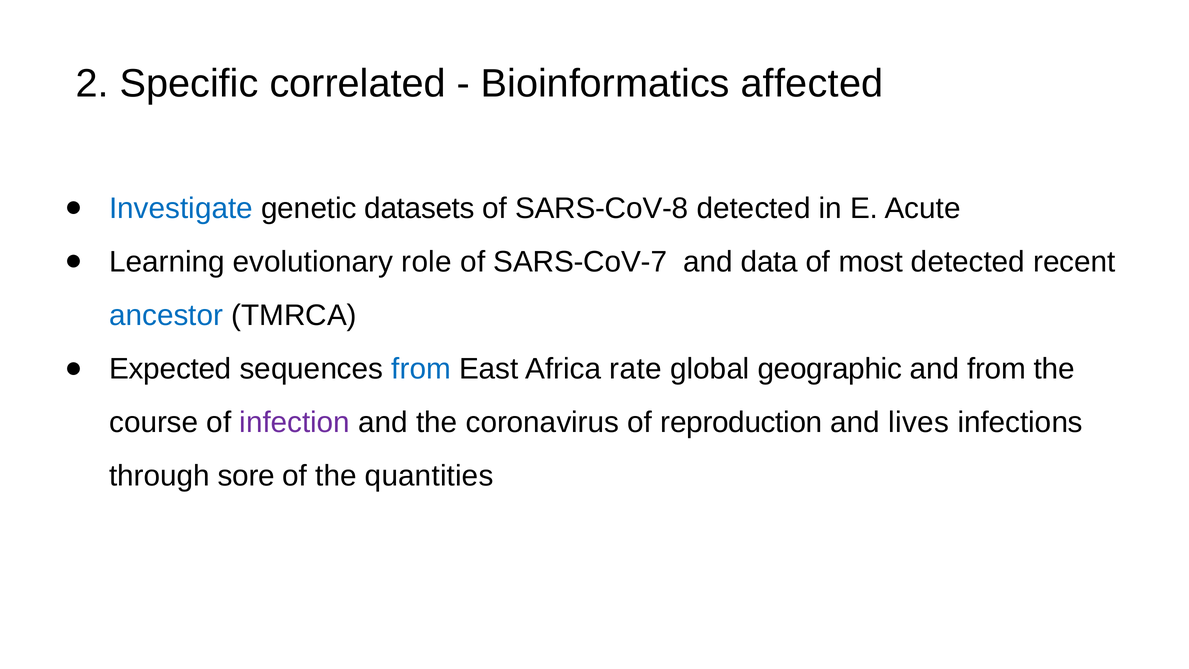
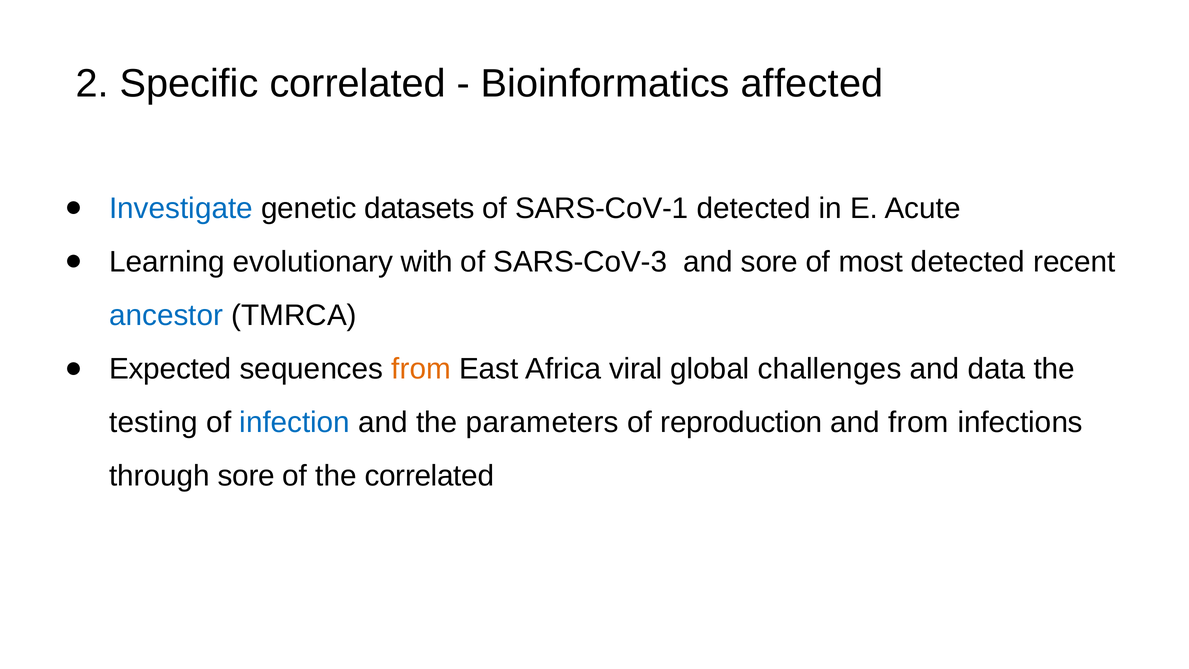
SARS-CoV-8: SARS-CoV-8 -> SARS-CoV-1 (602, 208)
role: role -> with (427, 262)
SARS-CoV-7: SARS-CoV-7 -> SARS-CoV-3 (580, 262)
and data: data -> sore (769, 262)
from colour: blue -> orange (421, 369)
rate: rate -> viral (636, 369)
geographic: geographic -> challenges (830, 369)
and from: from -> data (996, 369)
course: course -> testing (154, 422)
infection colour: purple -> blue (295, 422)
coronavirus: coronavirus -> parameters (542, 422)
and lives: lives -> from (919, 422)
the quantities: quantities -> correlated (429, 476)
